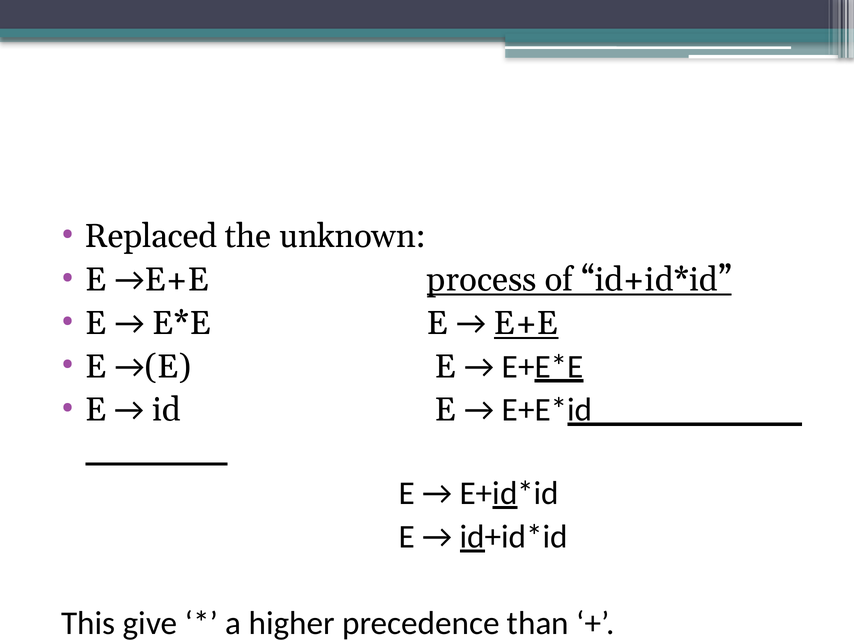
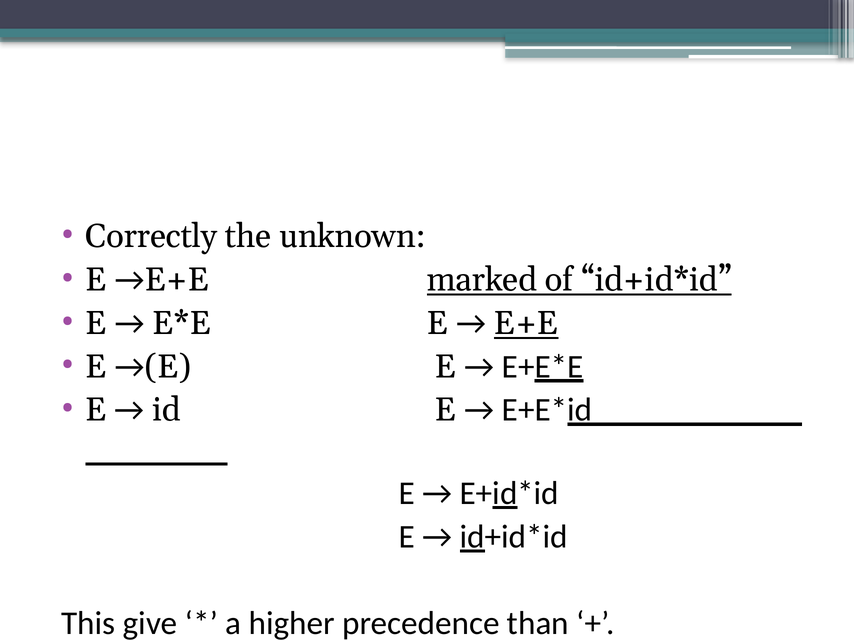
Replaced: Replaced -> Correctly (151, 237)
process: process -> marked (482, 280)
